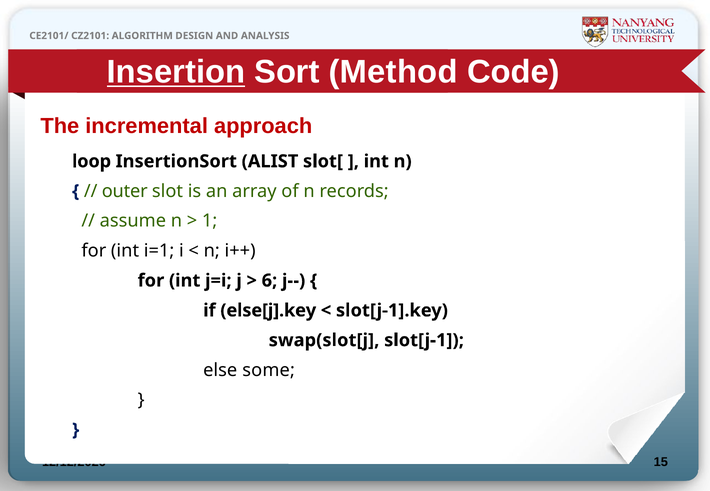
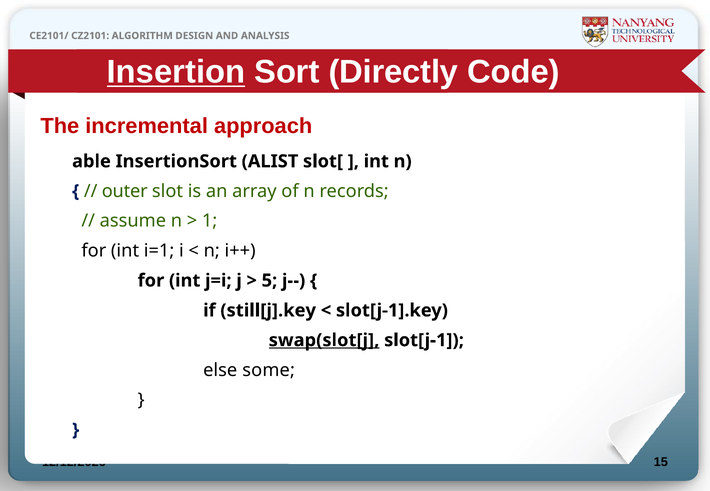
Method: Method -> Directly (393, 72)
loop: loop -> able (91, 162)
6: 6 -> 5 (269, 281)
else[j].key: else[j].key -> still[j].key (268, 311)
swap(slot[j underline: none -> present (324, 341)
